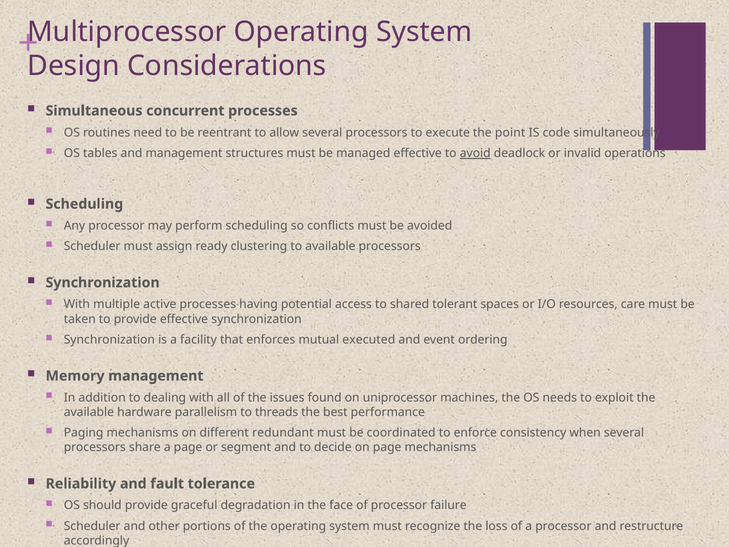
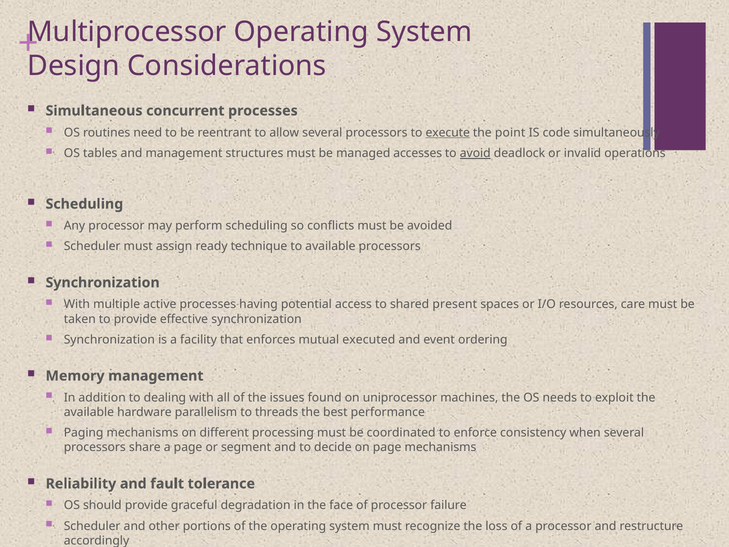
execute underline: none -> present (448, 132)
managed effective: effective -> accesses (418, 153)
clustering: clustering -> technique (259, 246)
tolerant: tolerant -> present (455, 304)
redundant: redundant -> processing (283, 433)
